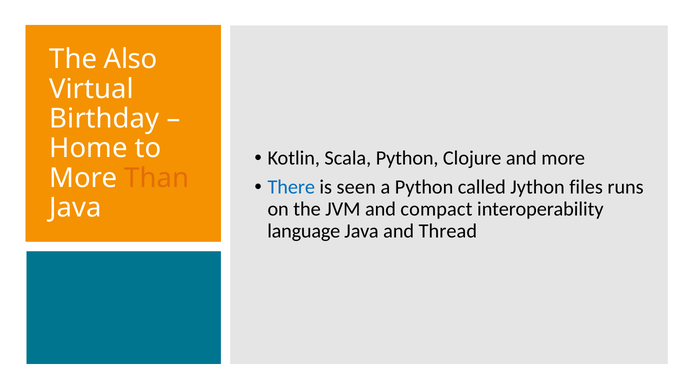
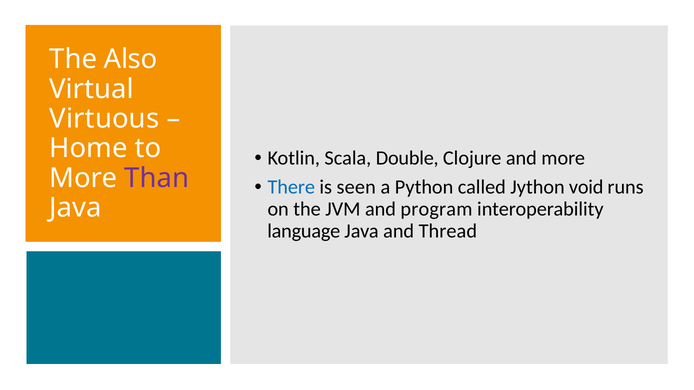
Birthday: Birthday -> Virtuous (104, 119)
Scala Python: Python -> Double (407, 158)
Than colour: orange -> purple (157, 178)
files: files -> void (586, 187)
compact: compact -> program (436, 209)
